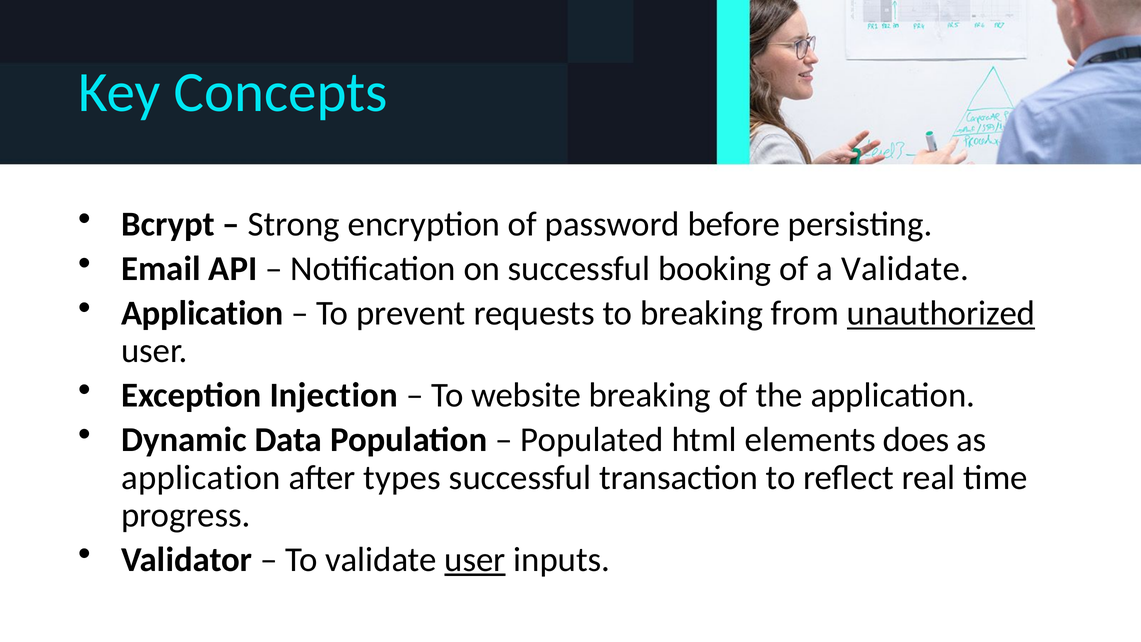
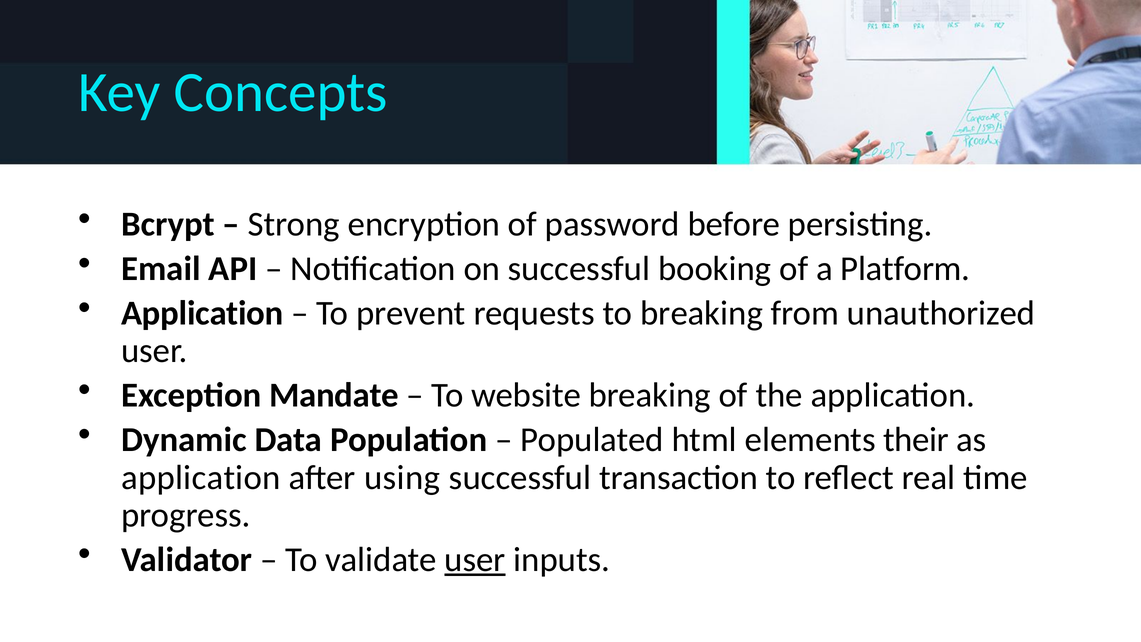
a Validate: Validate -> Platform (905, 269)
unauthorized underline: present -> none (941, 313)
Injection: Injection -> Mandate (334, 395)
does: does -> their (916, 440)
types: types -> using (402, 477)
